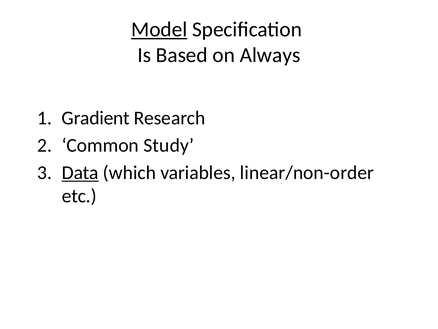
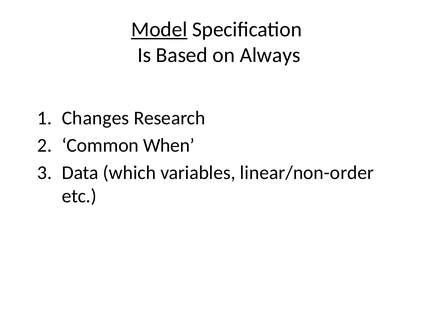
Gradient: Gradient -> Changes (96, 118)
Study: Study -> When (169, 145)
Data underline: present -> none (80, 173)
